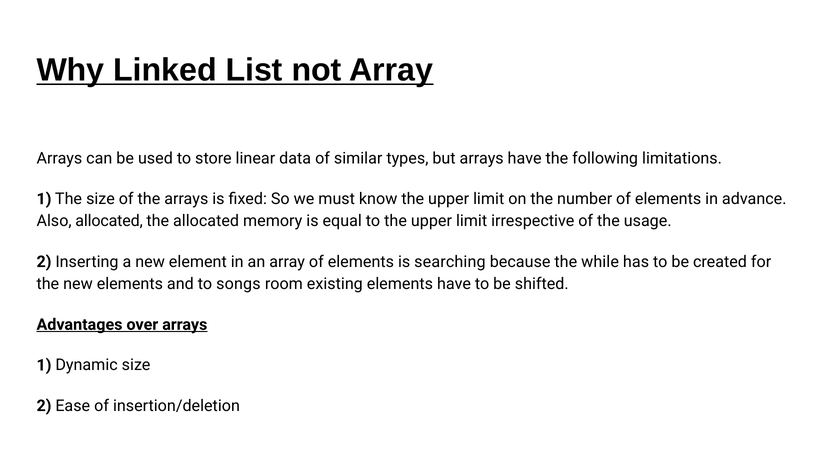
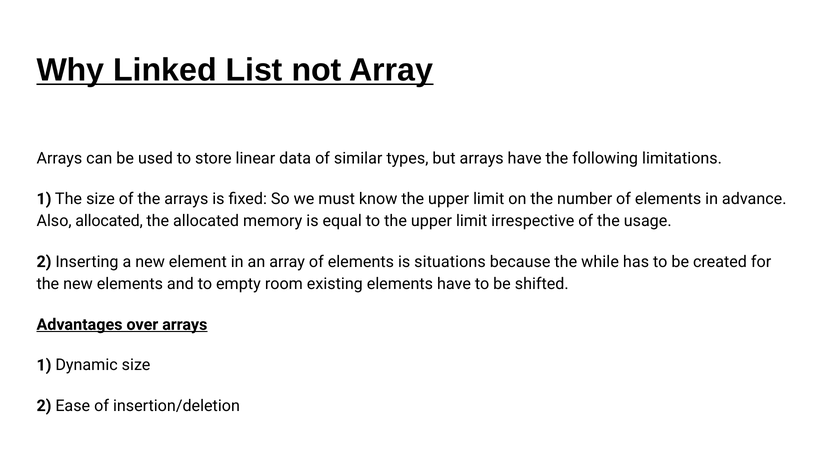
searching: searching -> situations (450, 262)
songs: songs -> empty (238, 284)
